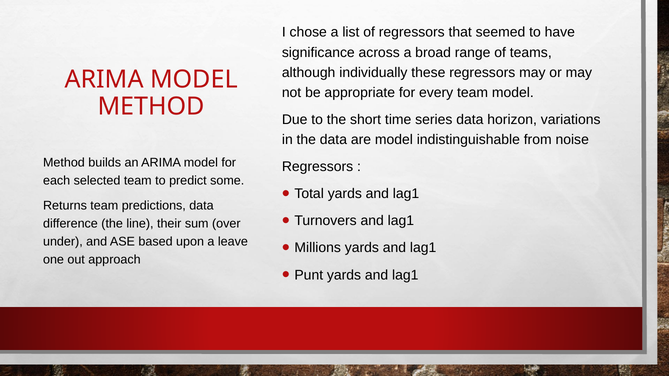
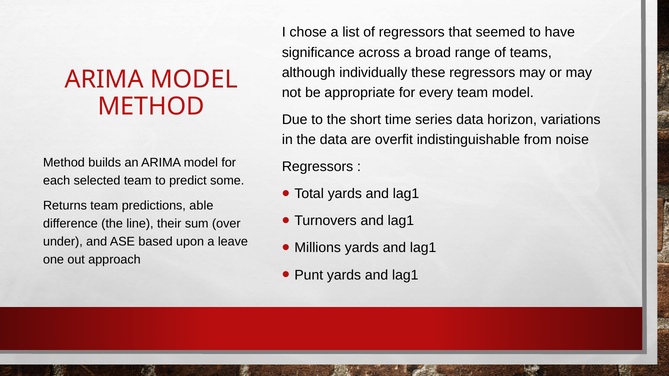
are model: model -> overfit (394, 140)
predictions data: data -> able (201, 206)
